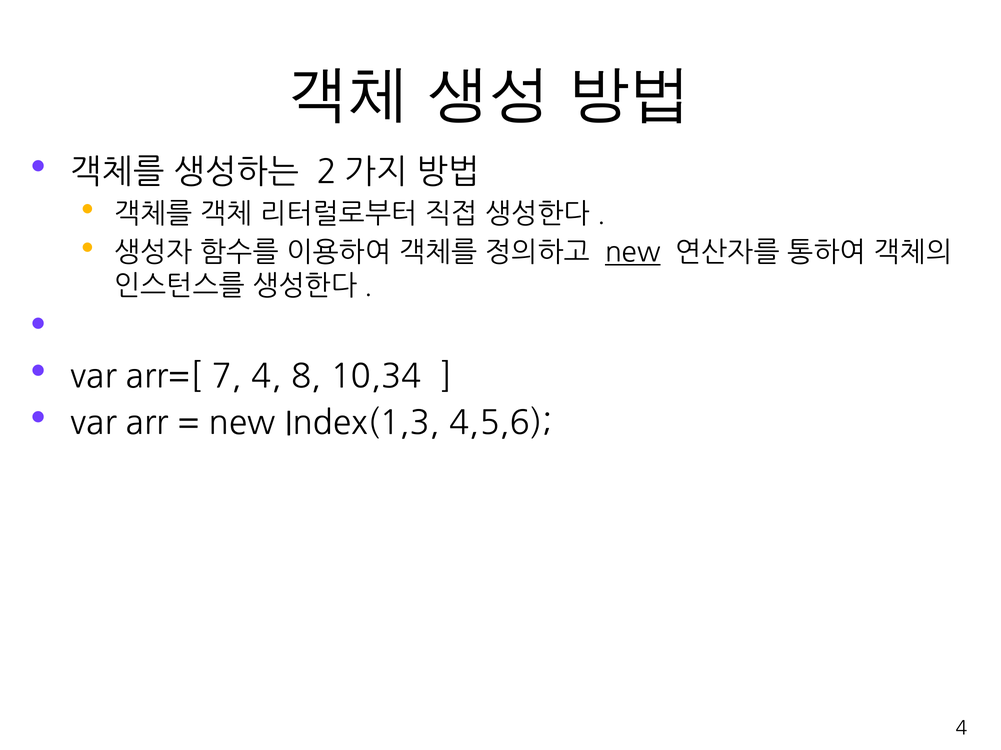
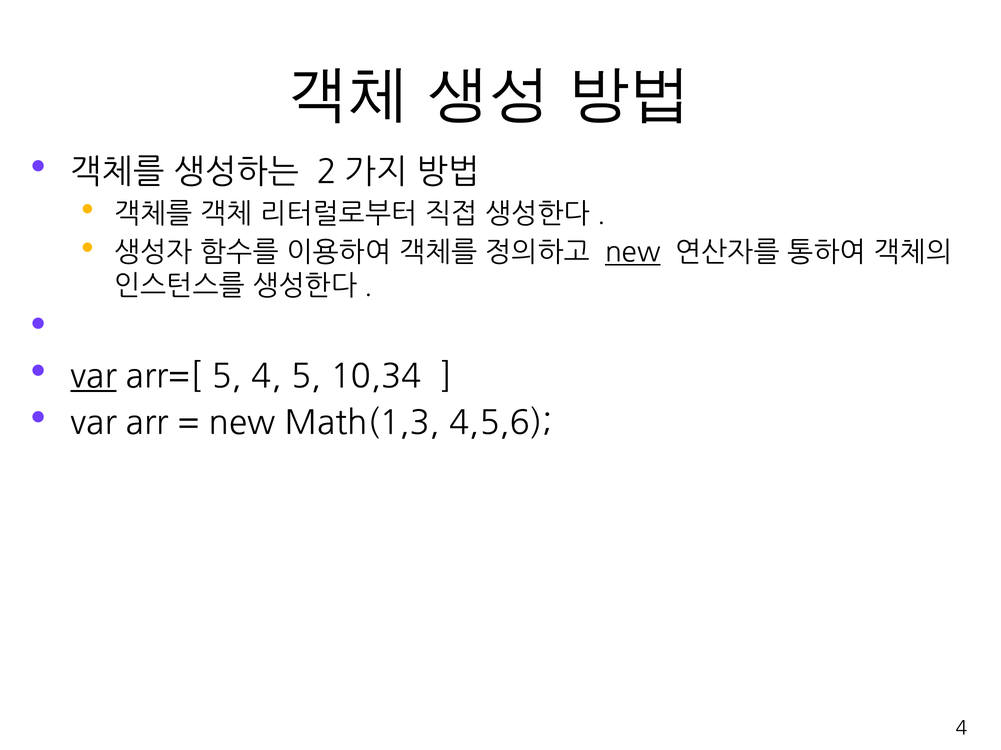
var underline: none -> present (93, 377)
arr=[ 7: 7 -> 5 (227, 377)
4 8: 8 -> 5 (306, 377)
Index(1,3: Index(1,3 -> Math(1,3 (362, 424)
